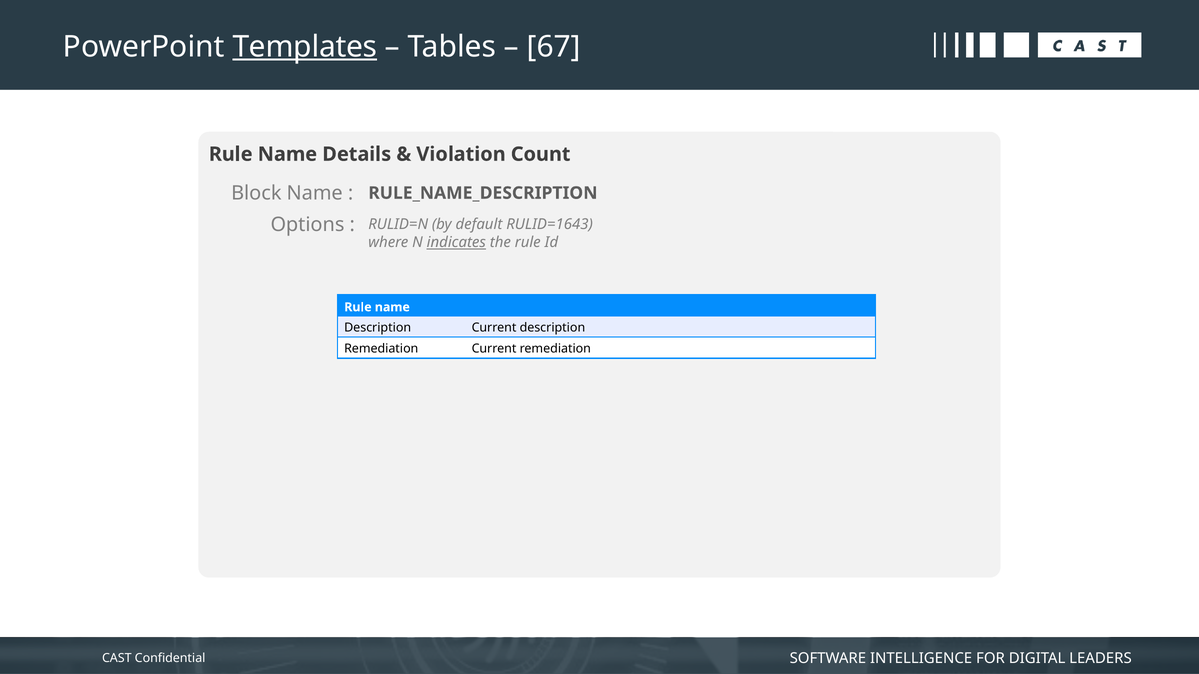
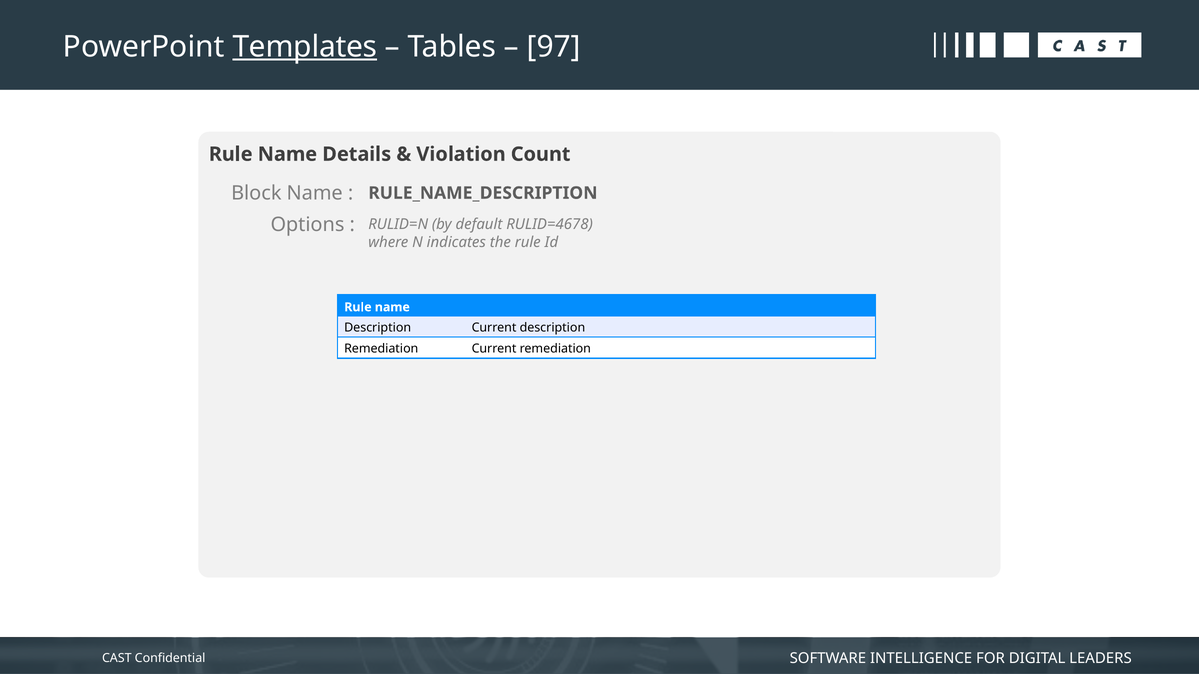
67: 67 -> 97 (554, 47)
RULID=1643: RULID=1643 -> RULID=4678 (550, 225)
indicates underline: present -> none (456, 243)
